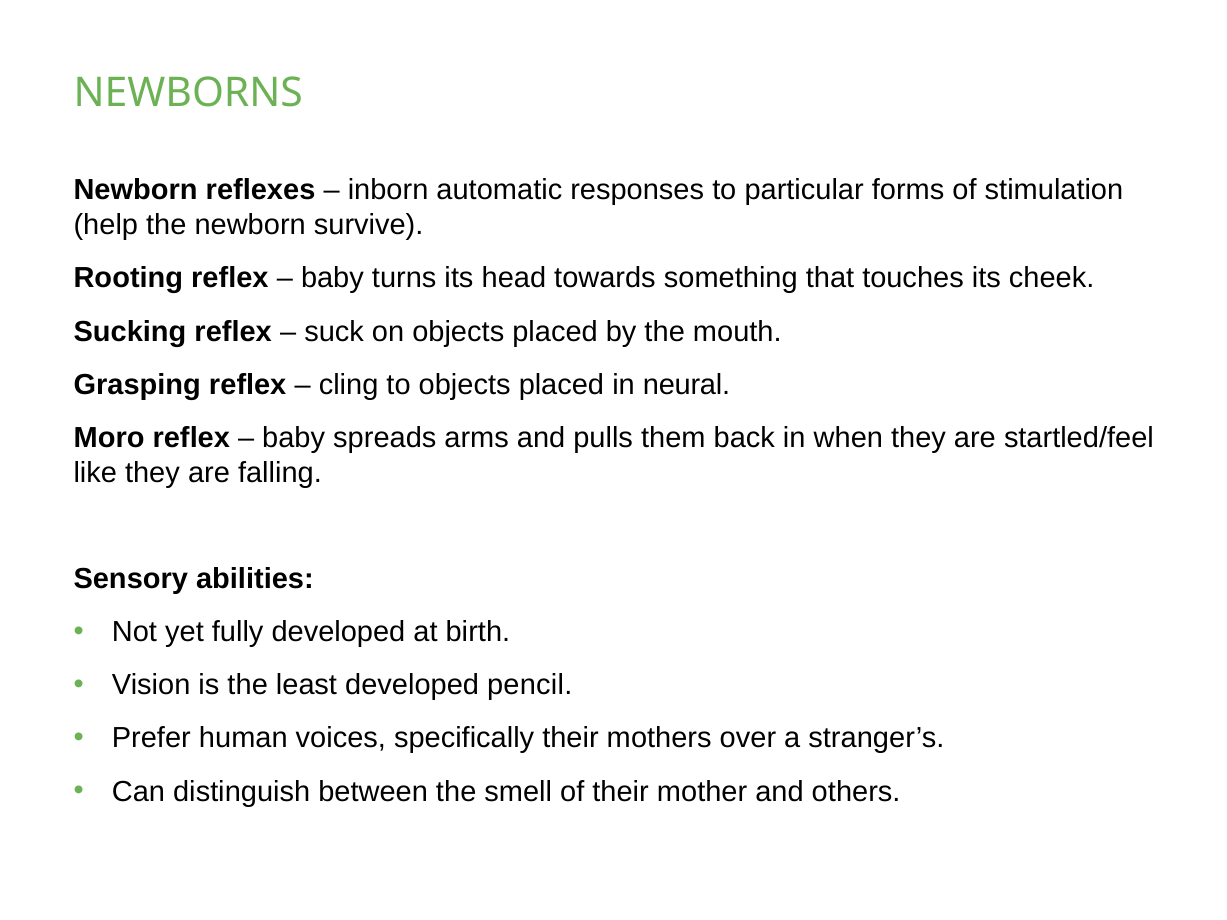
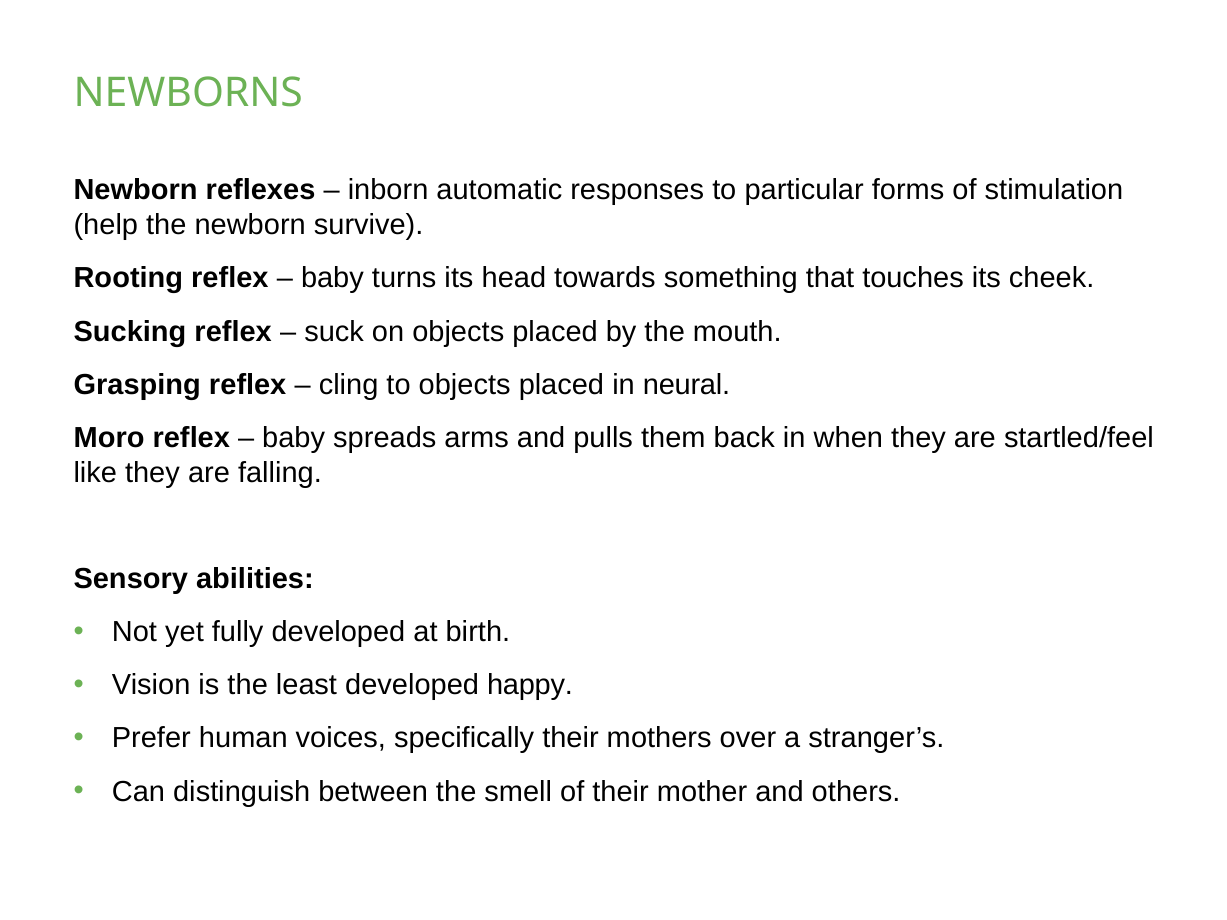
pencil: pencil -> happy (530, 685)
